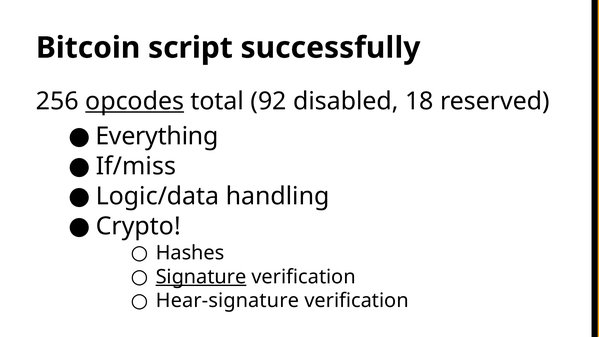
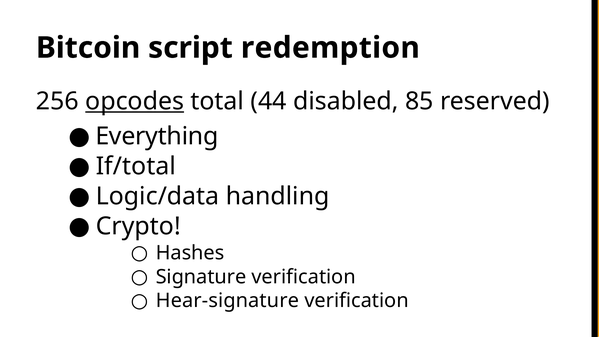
successfully: successfully -> redemption (330, 48)
92: 92 -> 44 (269, 101)
18: 18 -> 85 (419, 101)
If/miss: If/miss -> If/total (136, 166)
Signature underline: present -> none (201, 277)
